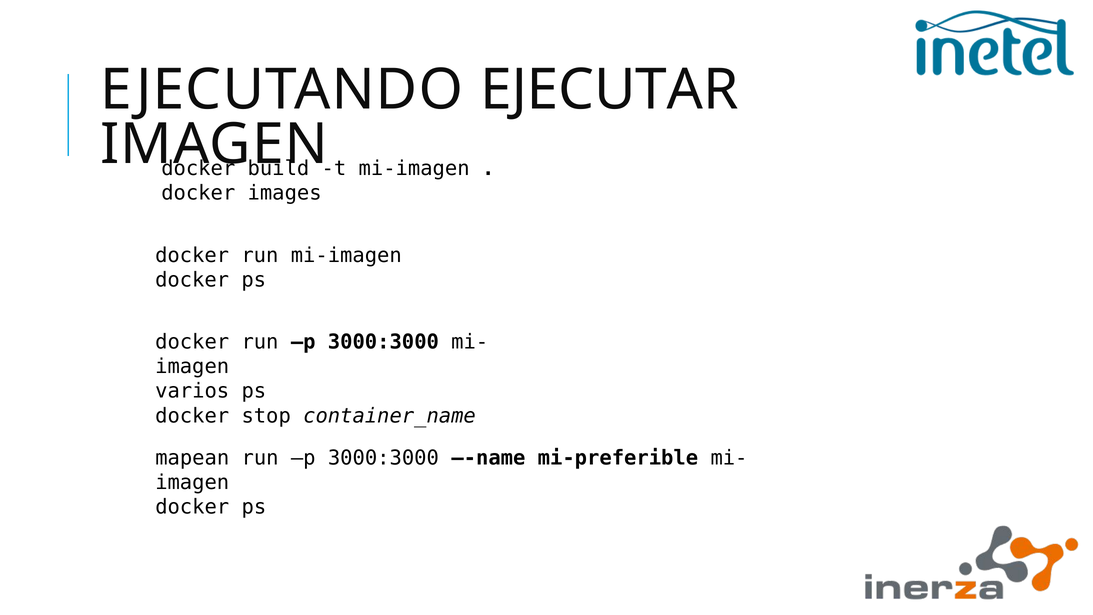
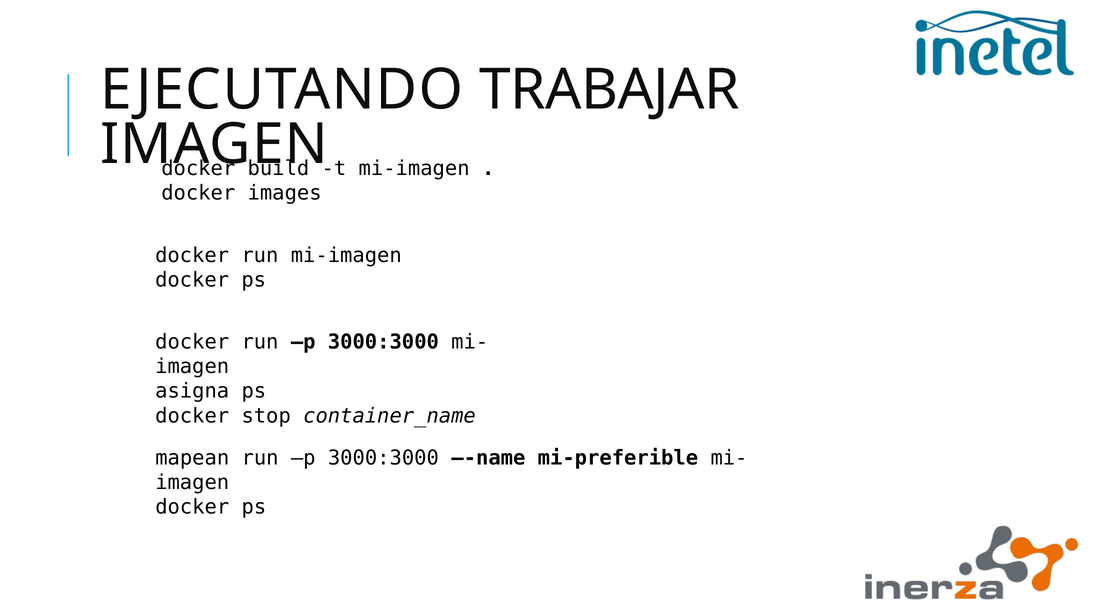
EJECUTAR: EJECUTAR -> TRABAJAR (609, 90)
varios: varios -> asigna (192, 391)
